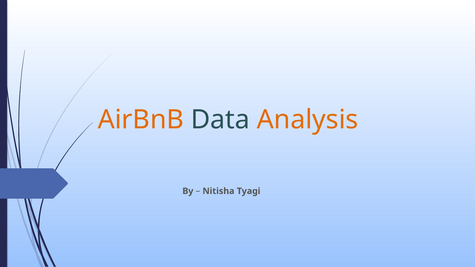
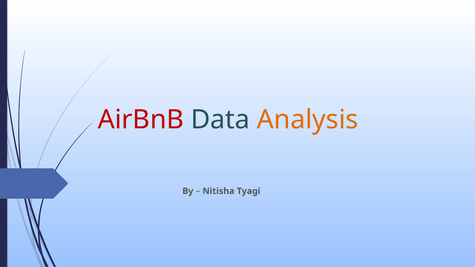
AirBnB colour: orange -> red (141, 120)
